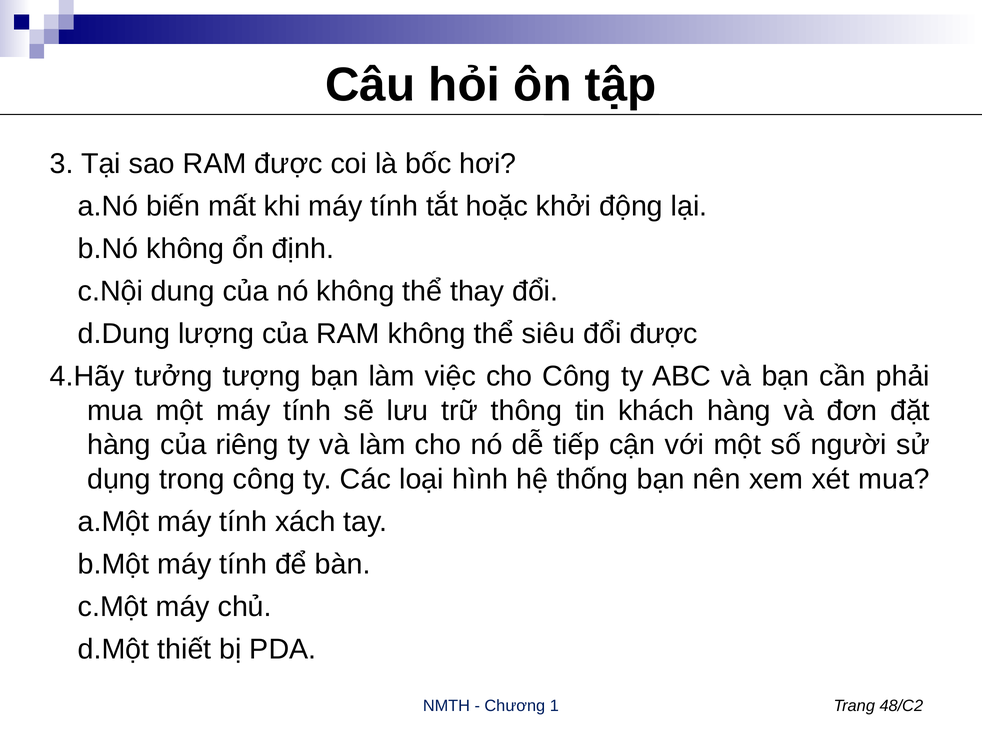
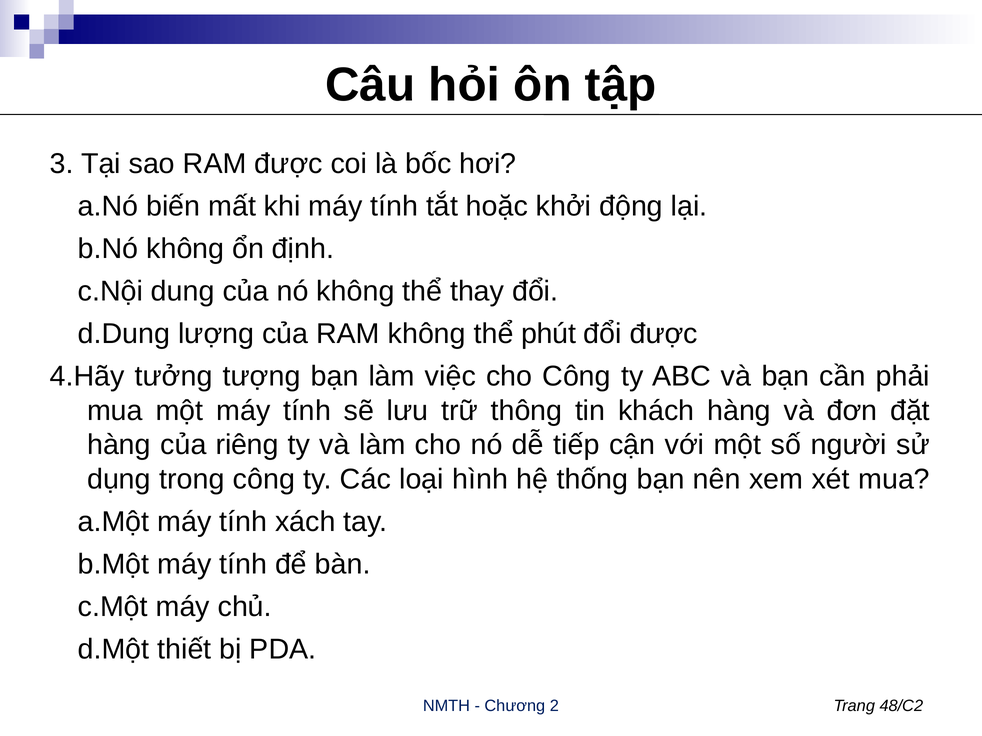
siêu: siêu -> phút (549, 334)
1: 1 -> 2 (554, 707)
